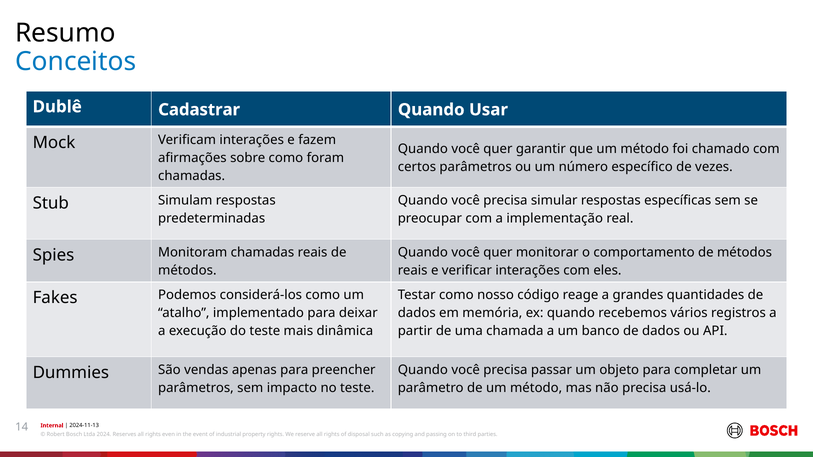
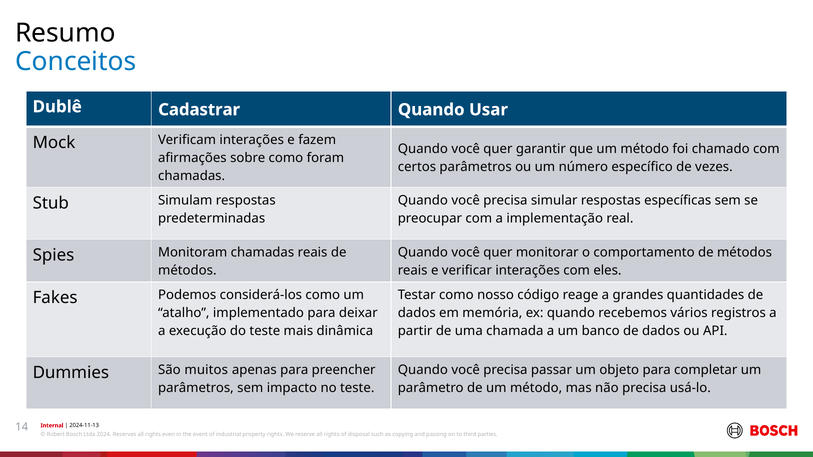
vendas: vendas -> muitos (206, 370)
